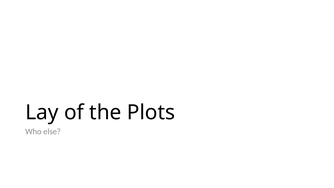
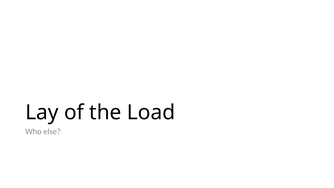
Plots: Plots -> Load (151, 112)
